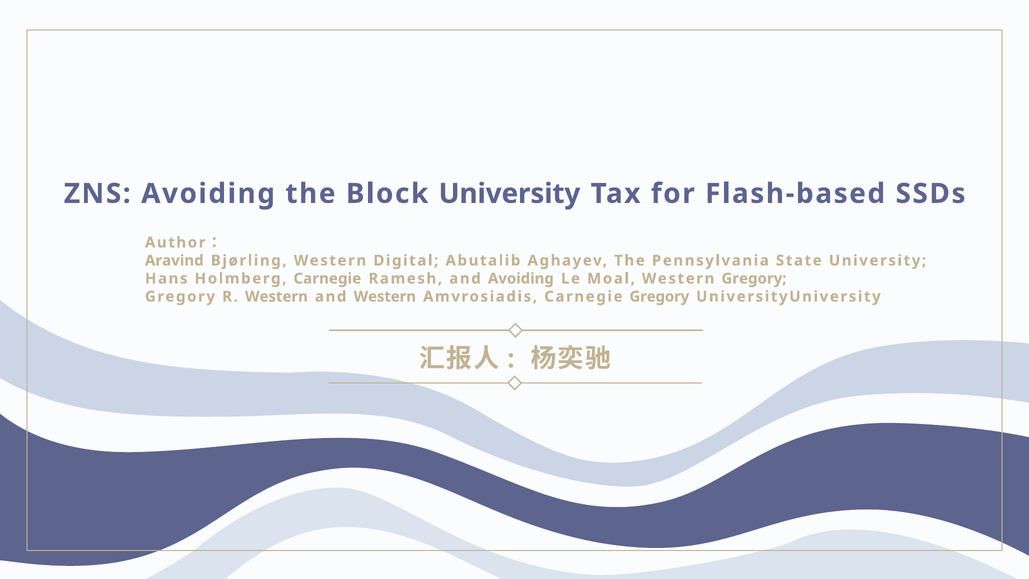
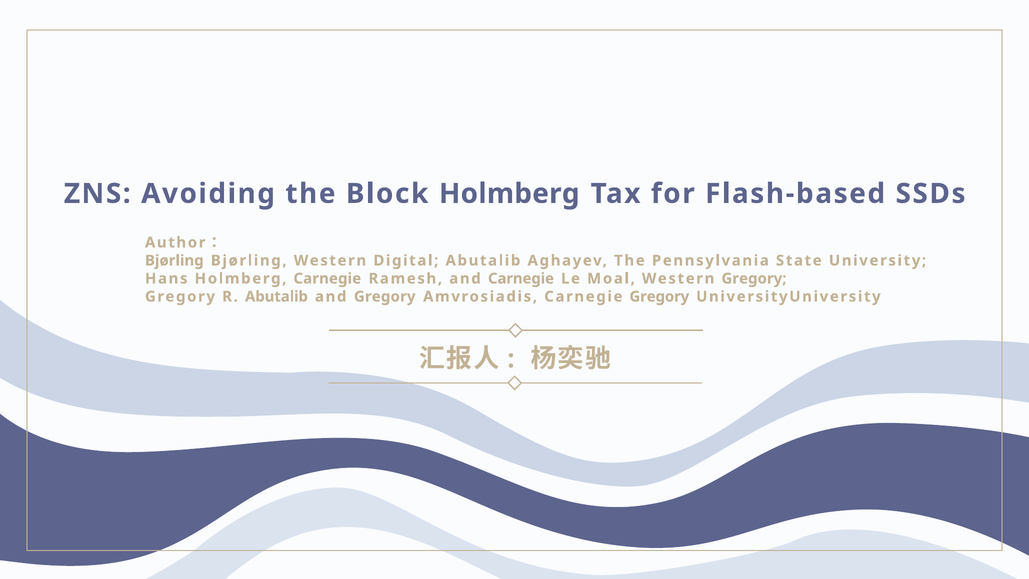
Block University: University -> Holmberg (509, 194)
Aravind: Aravind -> Bjørling (174, 260)
and Avoiding: Avoiding -> Carnegie (521, 278)
R Western: Western -> Abutalib (276, 297)
and Western: Western -> Gregory (385, 297)
